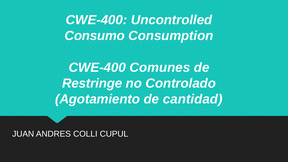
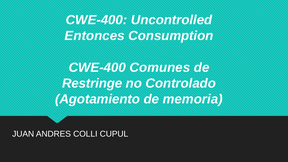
Consumo: Consumo -> Entonces (95, 36)
cantidad: cantidad -> memoria (193, 99)
